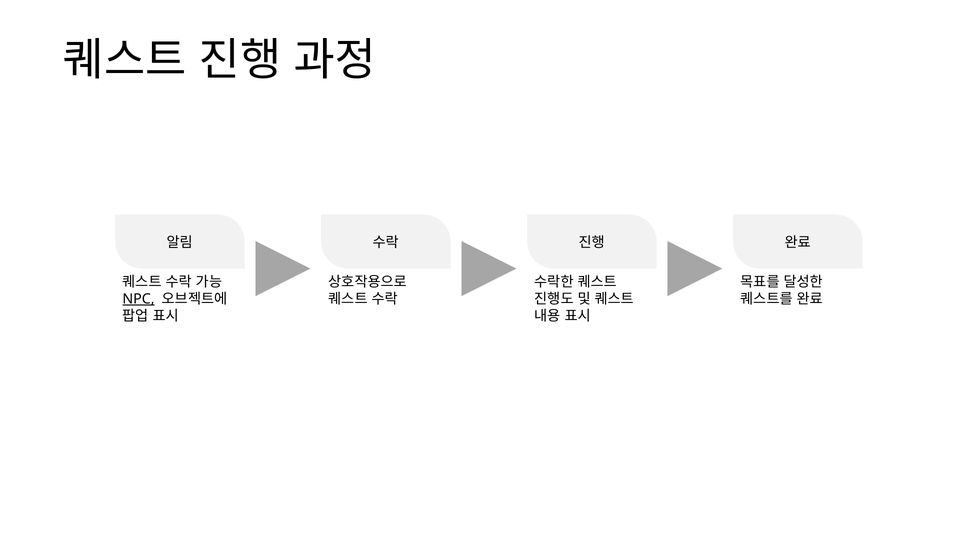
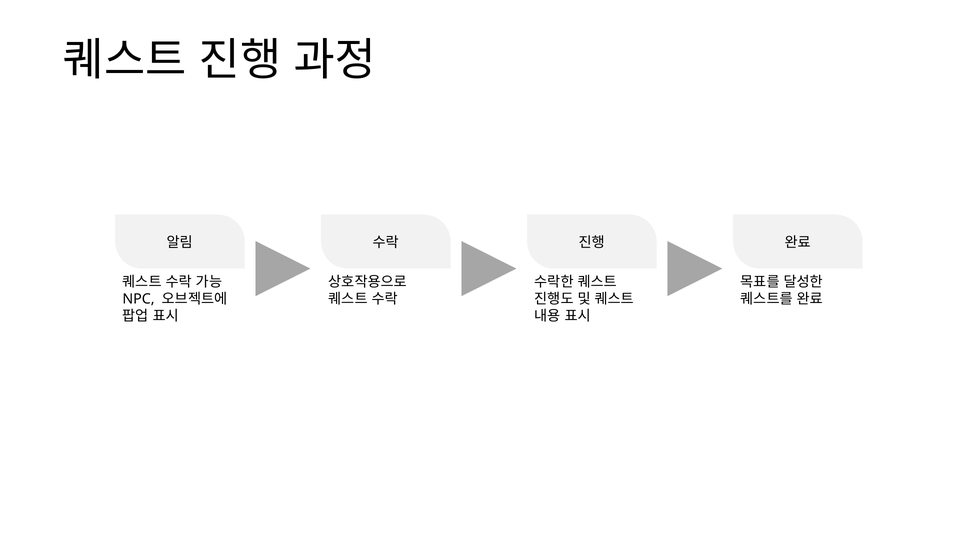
NPC underline: present -> none (139, 299)
